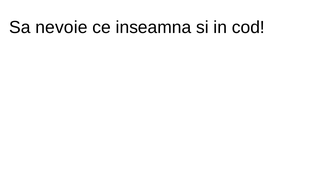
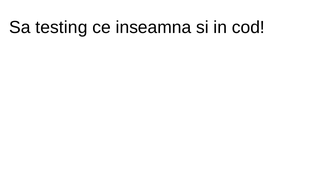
nevoie: nevoie -> testing (61, 27)
